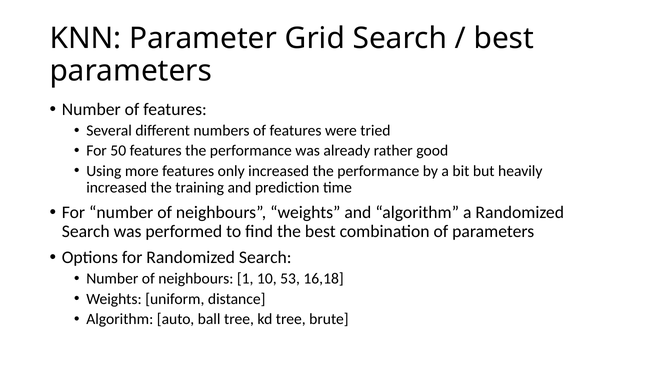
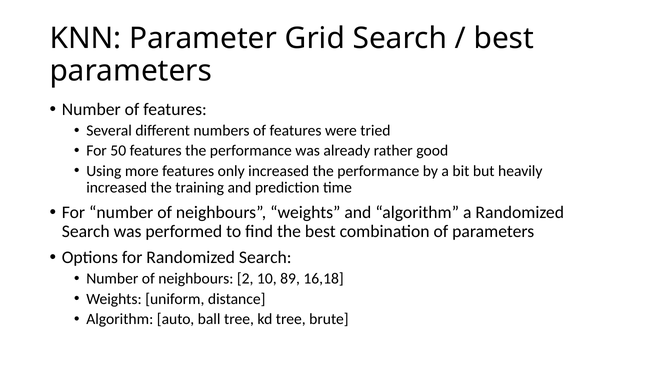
1: 1 -> 2 (245, 279)
53: 53 -> 89 (290, 279)
